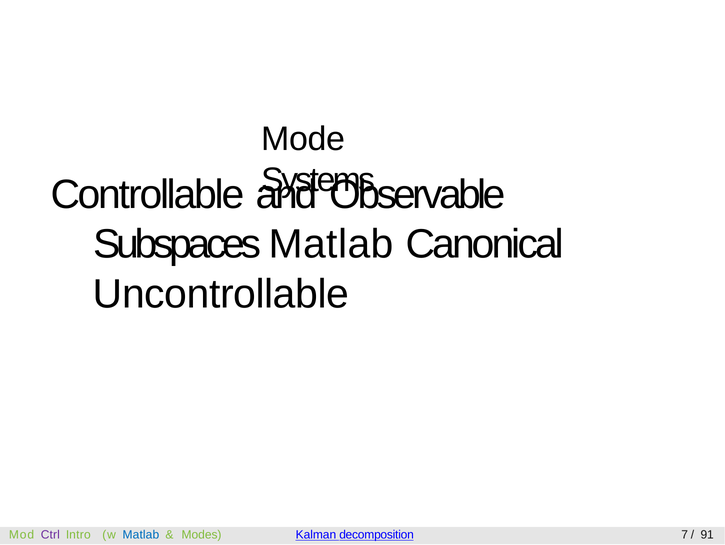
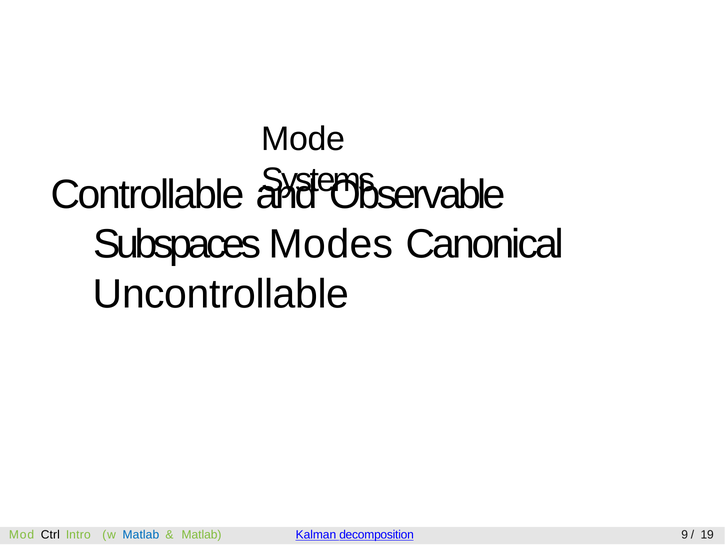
Subspaces Matlab: Matlab -> Modes (331, 244)
Ctrl colour: purple -> black (50, 534)
Modes: Modes -> Matlab (202, 534)
7: 7 -> 9 (685, 534)
91: 91 -> 19 (707, 534)
